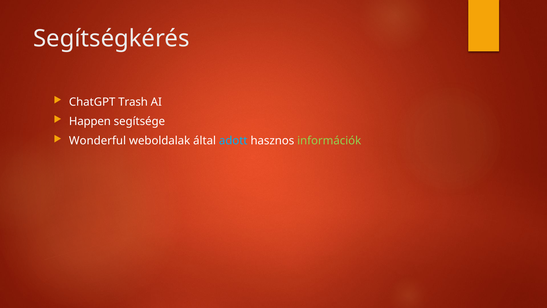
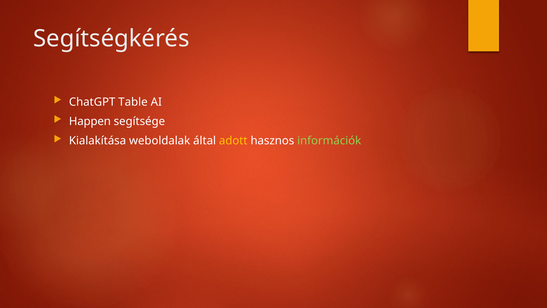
Trash: Trash -> Table (133, 102)
Wonderful: Wonderful -> Kialakítása (98, 141)
adott colour: light blue -> yellow (233, 141)
